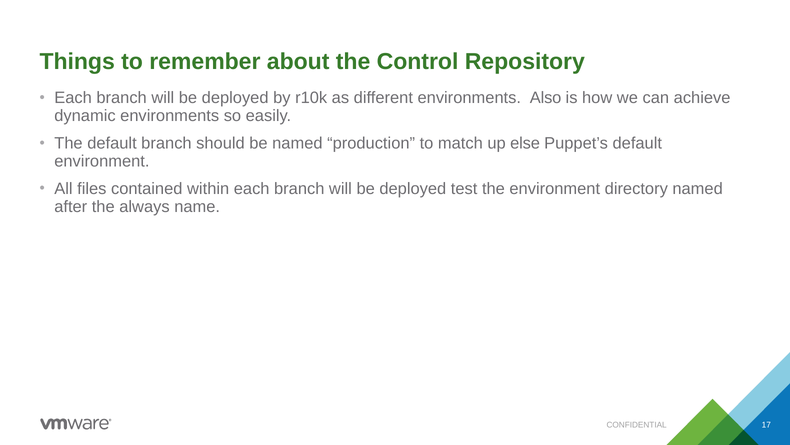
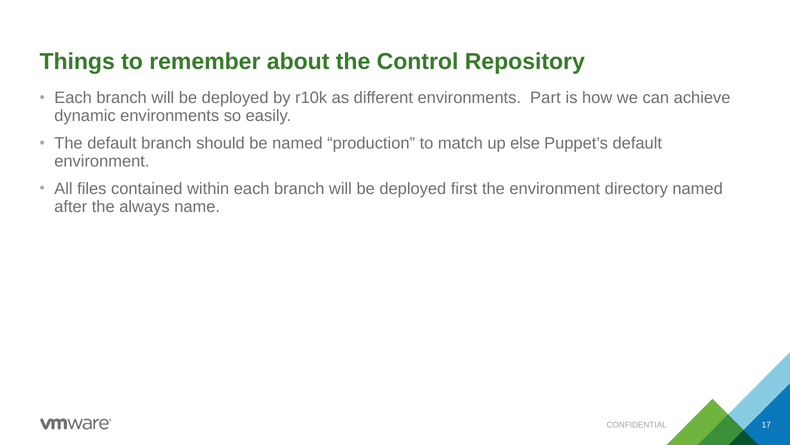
Also: Also -> Part (545, 98)
test: test -> first (464, 189)
